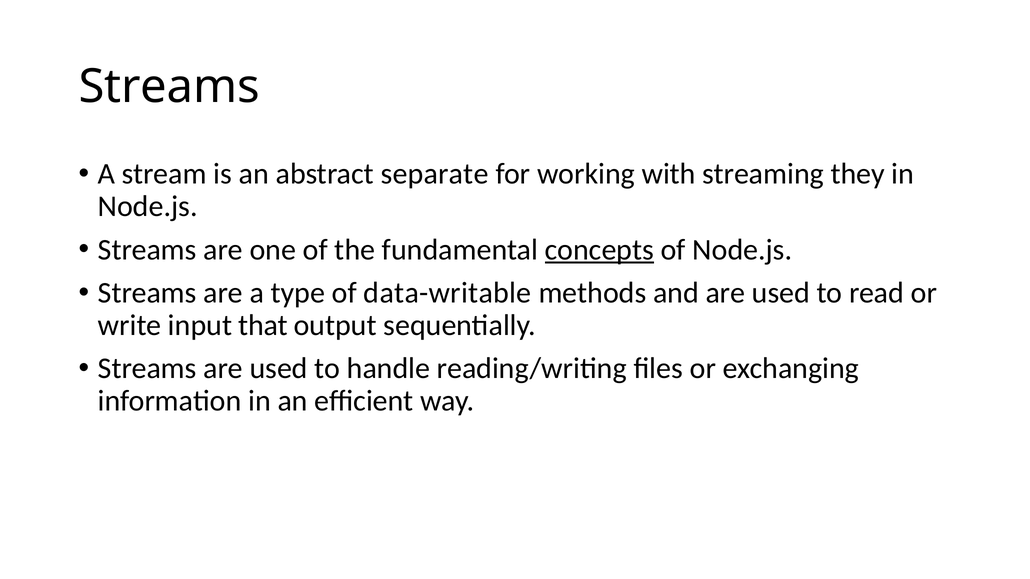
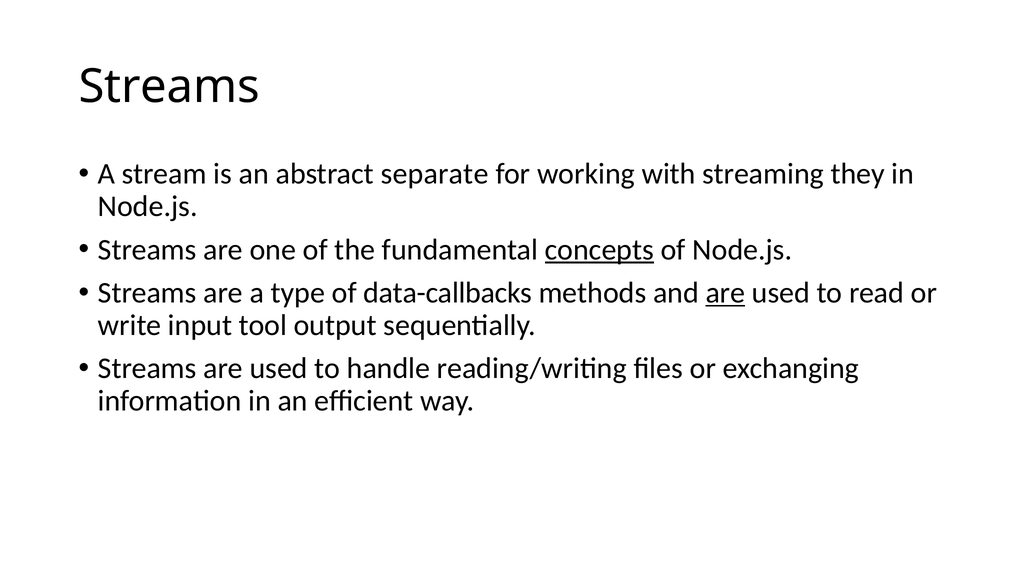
data-writable: data-writable -> data-callbacks (448, 293)
are underline: none -> present (725, 293)
that: that -> tool (263, 325)
